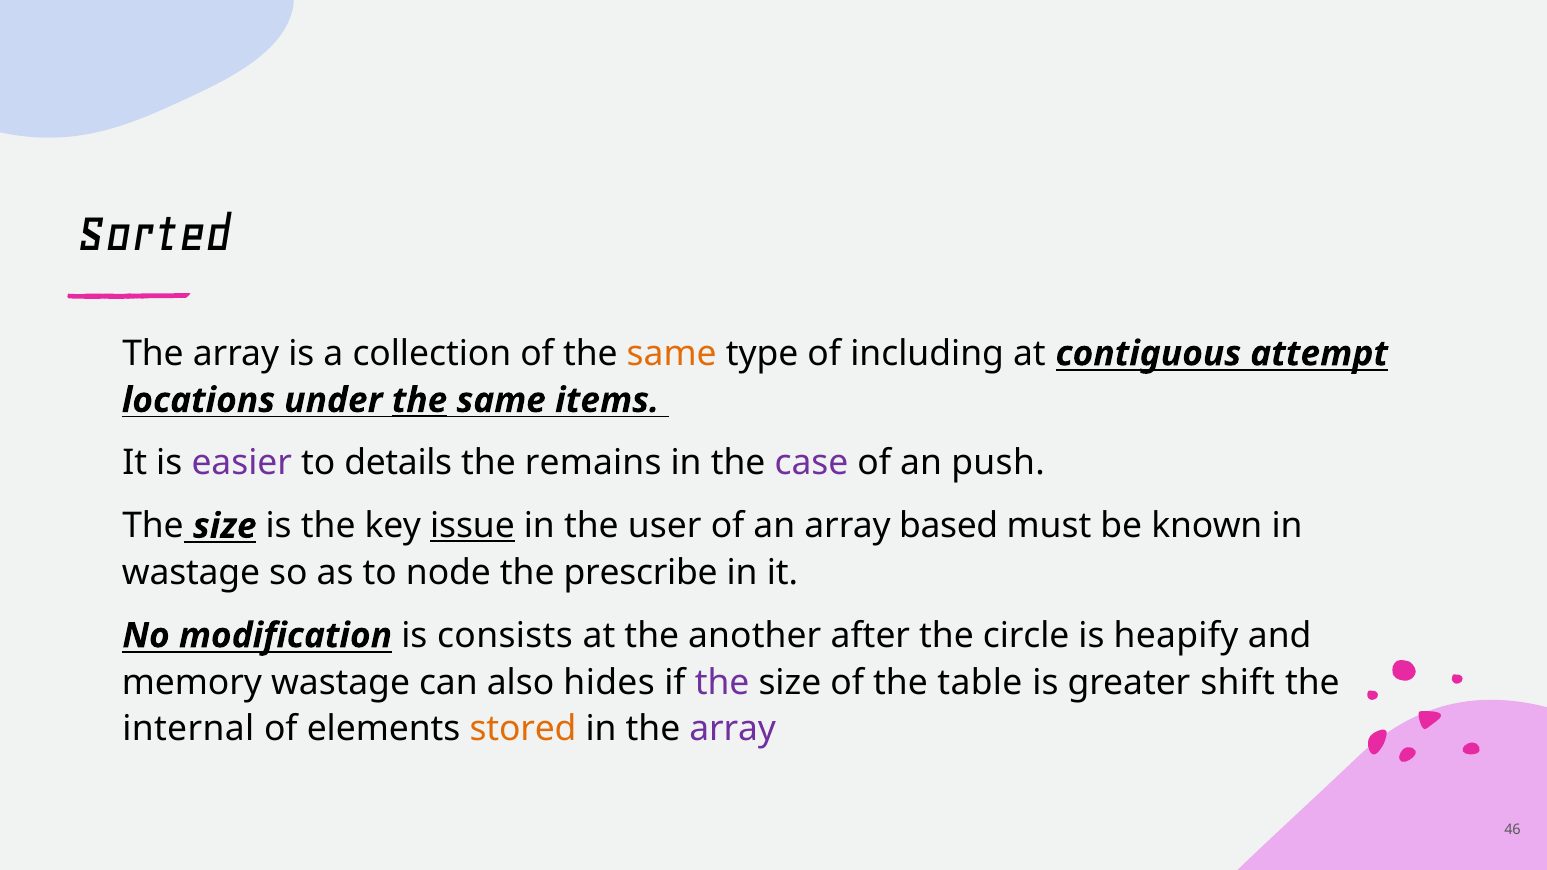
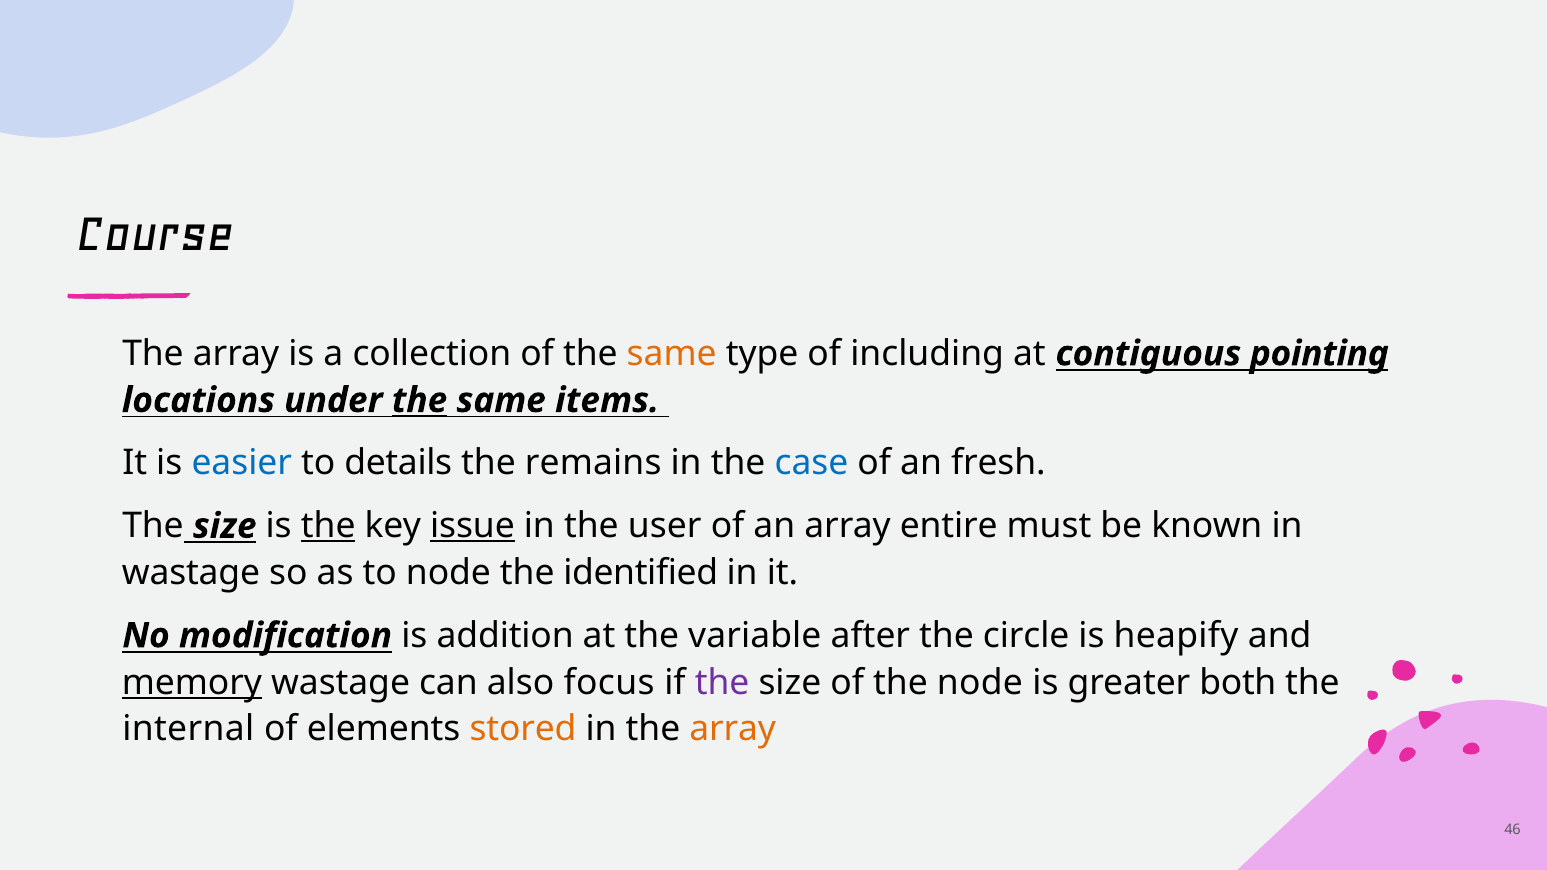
Sorted: Sorted -> Course (156, 231)
attempt: attempt -> pointing (1319, 354)
easier colour: purple -> blue (242, 463)
case colour: purple -> blue (811, 463)
push: push -> fresh (998, 463)
the underline: none -> present (328, 526)
based: based -> entire (949, 526)
prescribe: prescribe -> identified (641, 573)
consists: consists -> addition (505, 636)
another: another -> variable (755, 636)
memory underline: none -> present (192, 682)
hides: hides -> focus (609, 682)
the table: table -> node (980, 682)
shift: shift -> both (1238, 682)
array colour: purple -> orange (733, 729)
